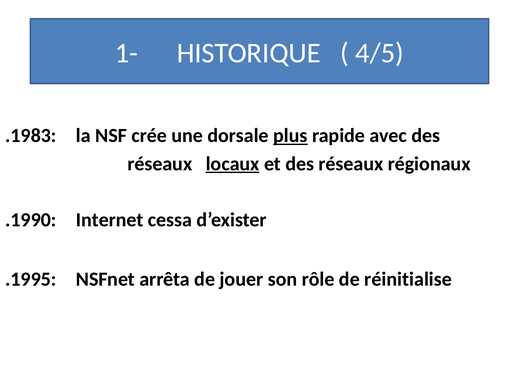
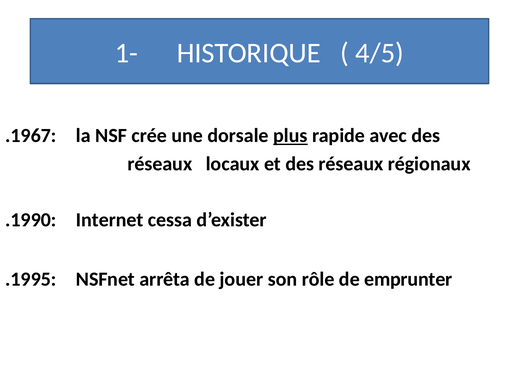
.1983: .1983 -> .1967 (31, 136)
locaux underline: present -> none (233, 164)
réinitialise: réinitialise -> emprunter (408, 280)
